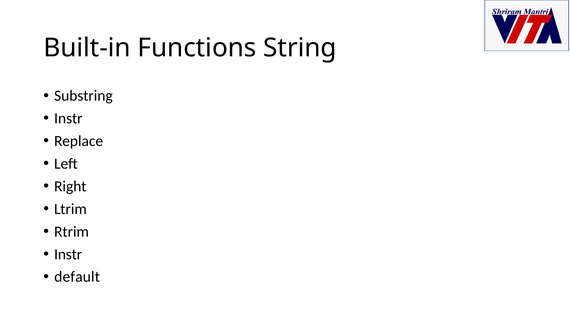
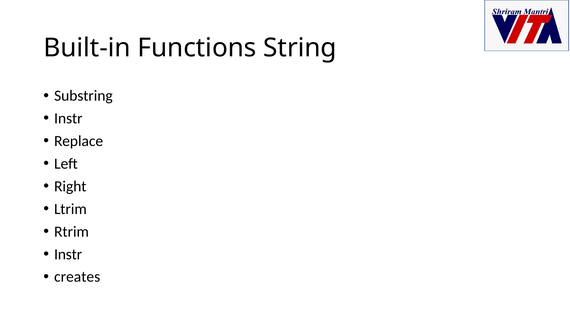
default: default -> creates (77, 277)
